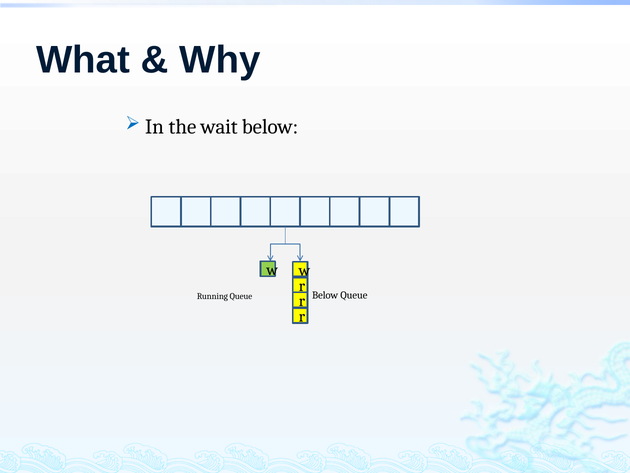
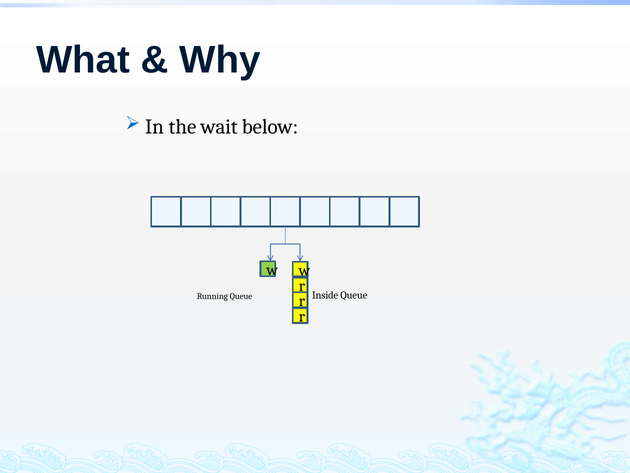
Queue Below: Below -> Inside (325, 295)
